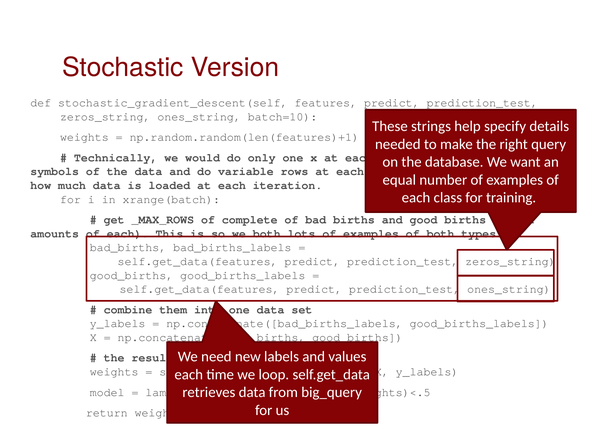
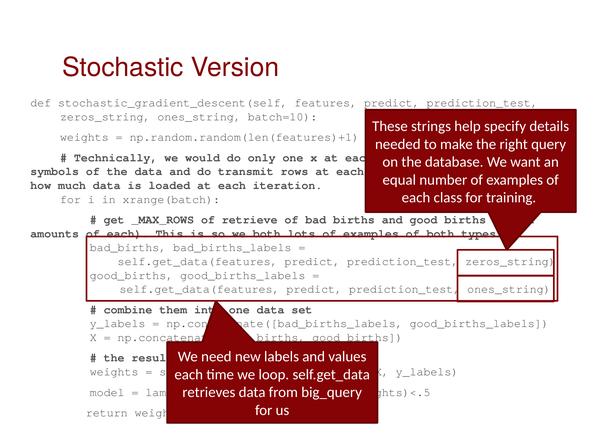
variable: variable -> transmit (246, 172)
complete: complete -> retrieve (250, 220)
